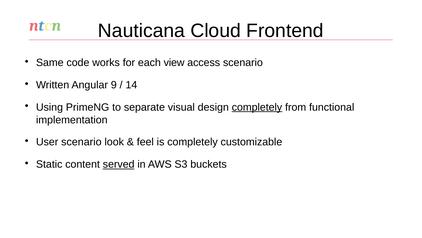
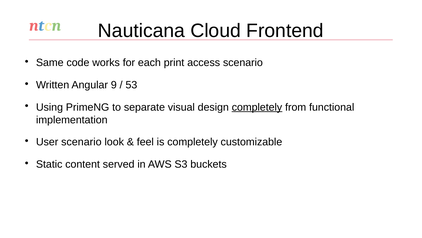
view: view -> print (174, 63)
14: 14 -> 53 (131, 85)
served underline: present -> none (119, 164)
